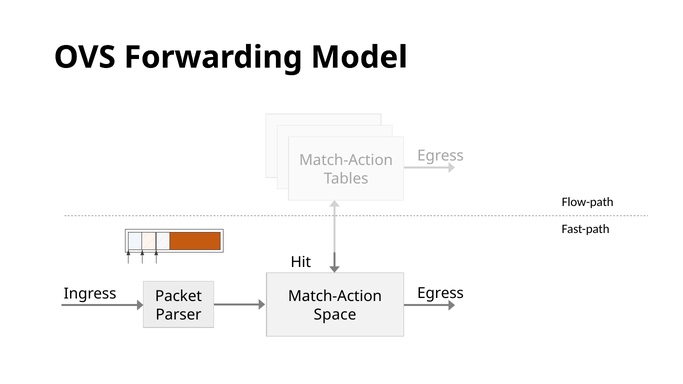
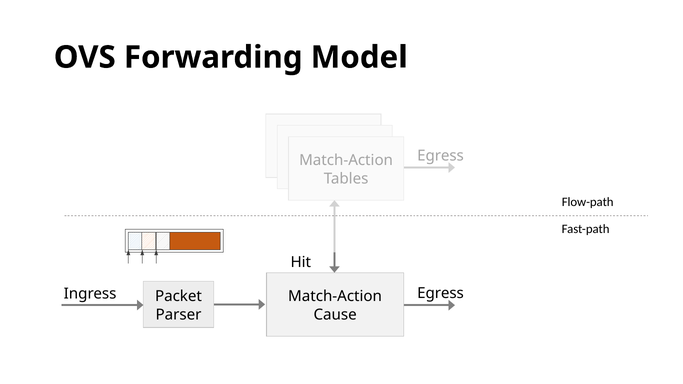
Space: Space -> Cause (335, 315)
